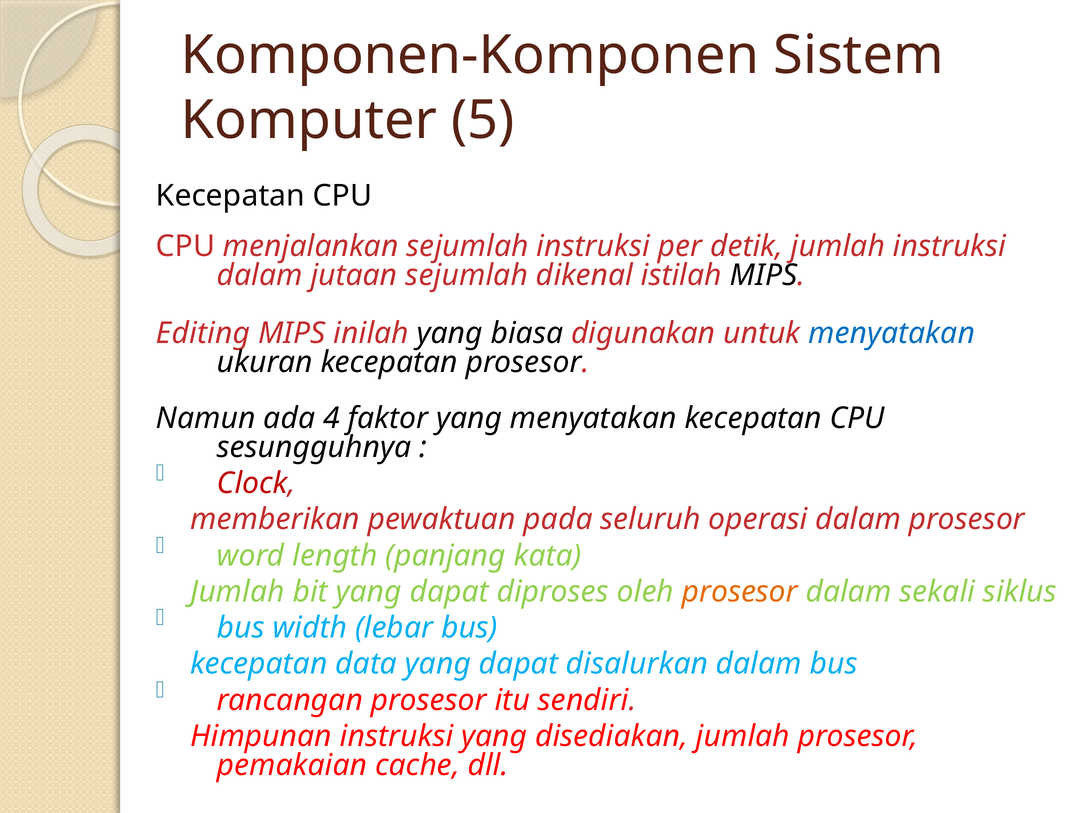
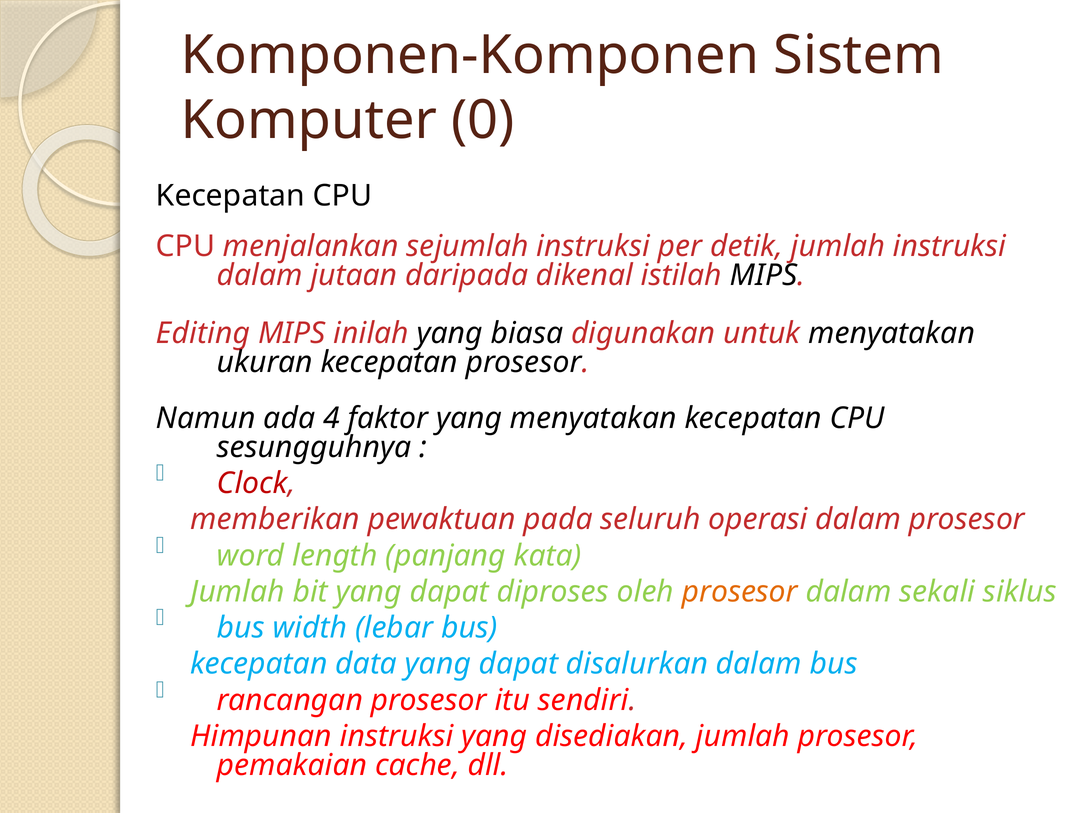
5: 5 -> 0 (483, 120)
jutaan sejumlah: sejumlah -> daripada (467, 275)
menyatakan colour: blue -> black (892, 333)
